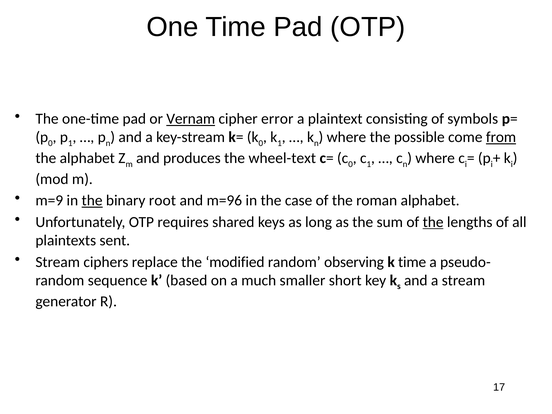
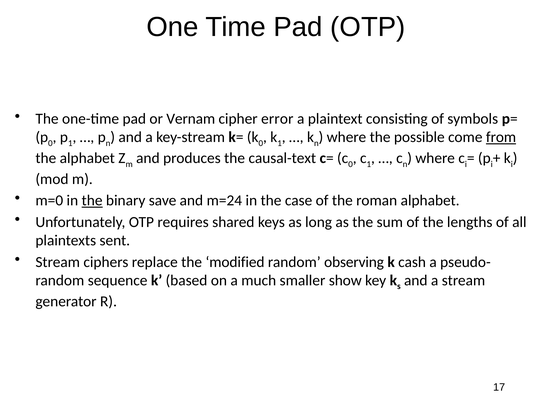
Vernam underline: present -> none (191, 119)
wheel-text: wheel-text -> causal-text (282, 158)
m=9: m=9 -> m=0 (49, 201)
root: root -> save (163, 201)
m=96: m=96 -> m=24 (224, 201)
the underline: present -> none (433, 222)
k time: time -> cash (412, 262)
short: short -> show (345, 280)
